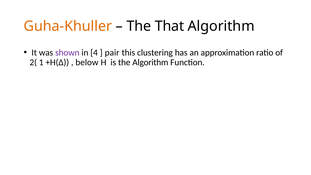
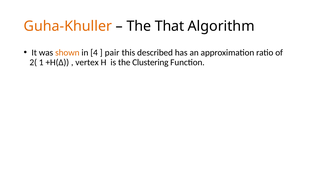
shown colour: purple -> orange (67, 53)
clustering: clustering -> described (155, 53)
below: below -> vertex (87, 62)
the Algorithm: Algorithm -> Clustering (150, 62)
